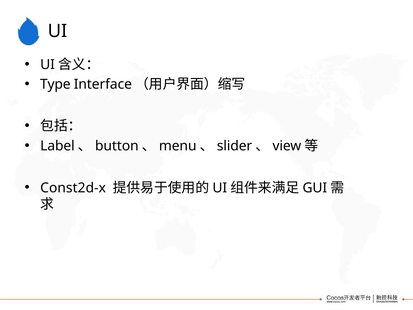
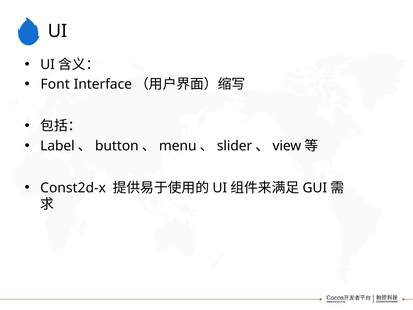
Type: Type -> Font (55, 84)
